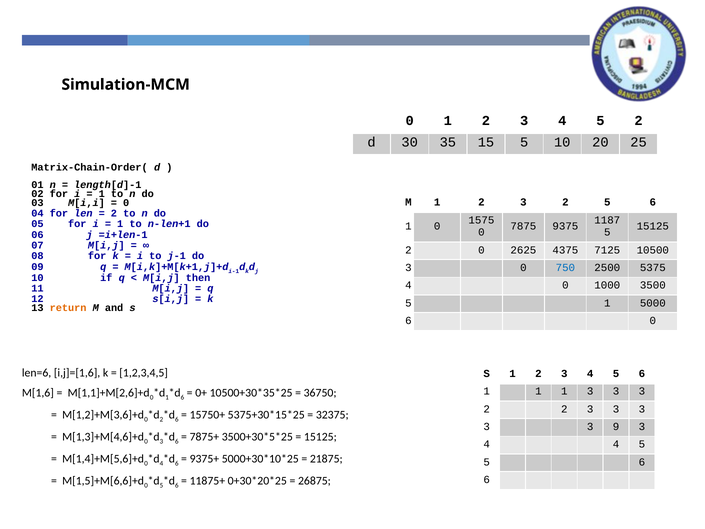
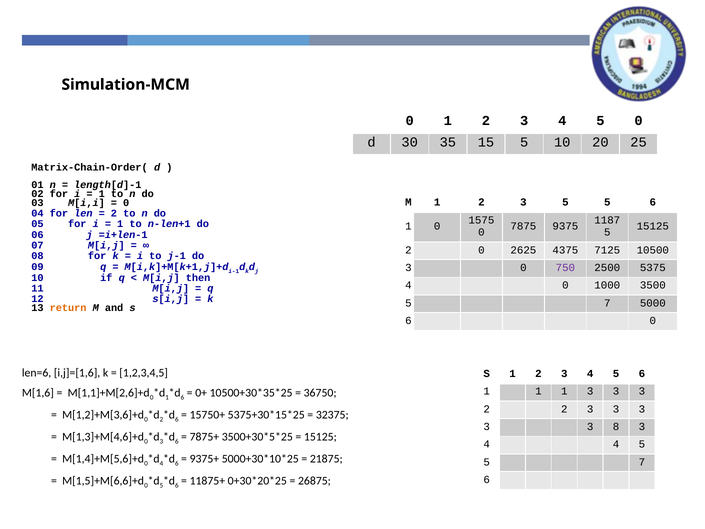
5 2: 2 -> 0 (639, 121)
2 3 2: 2 -> 5 (565, 202)
750 colour: blue -> purple (565, 268)
1: 1 -> 7 (607, 303)
9: 9 -> 8 (616, 427)
6: 6 -> 7 (642, 462)
